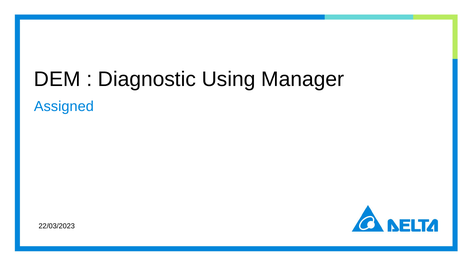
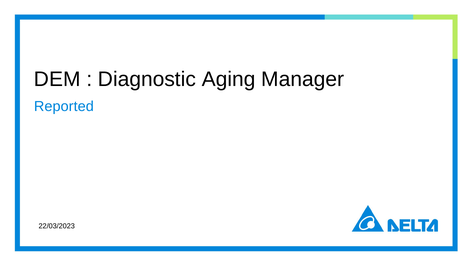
Using: Using -> Aging (229, 79)
Assigned: Assigned -> Reported (64, 106)
